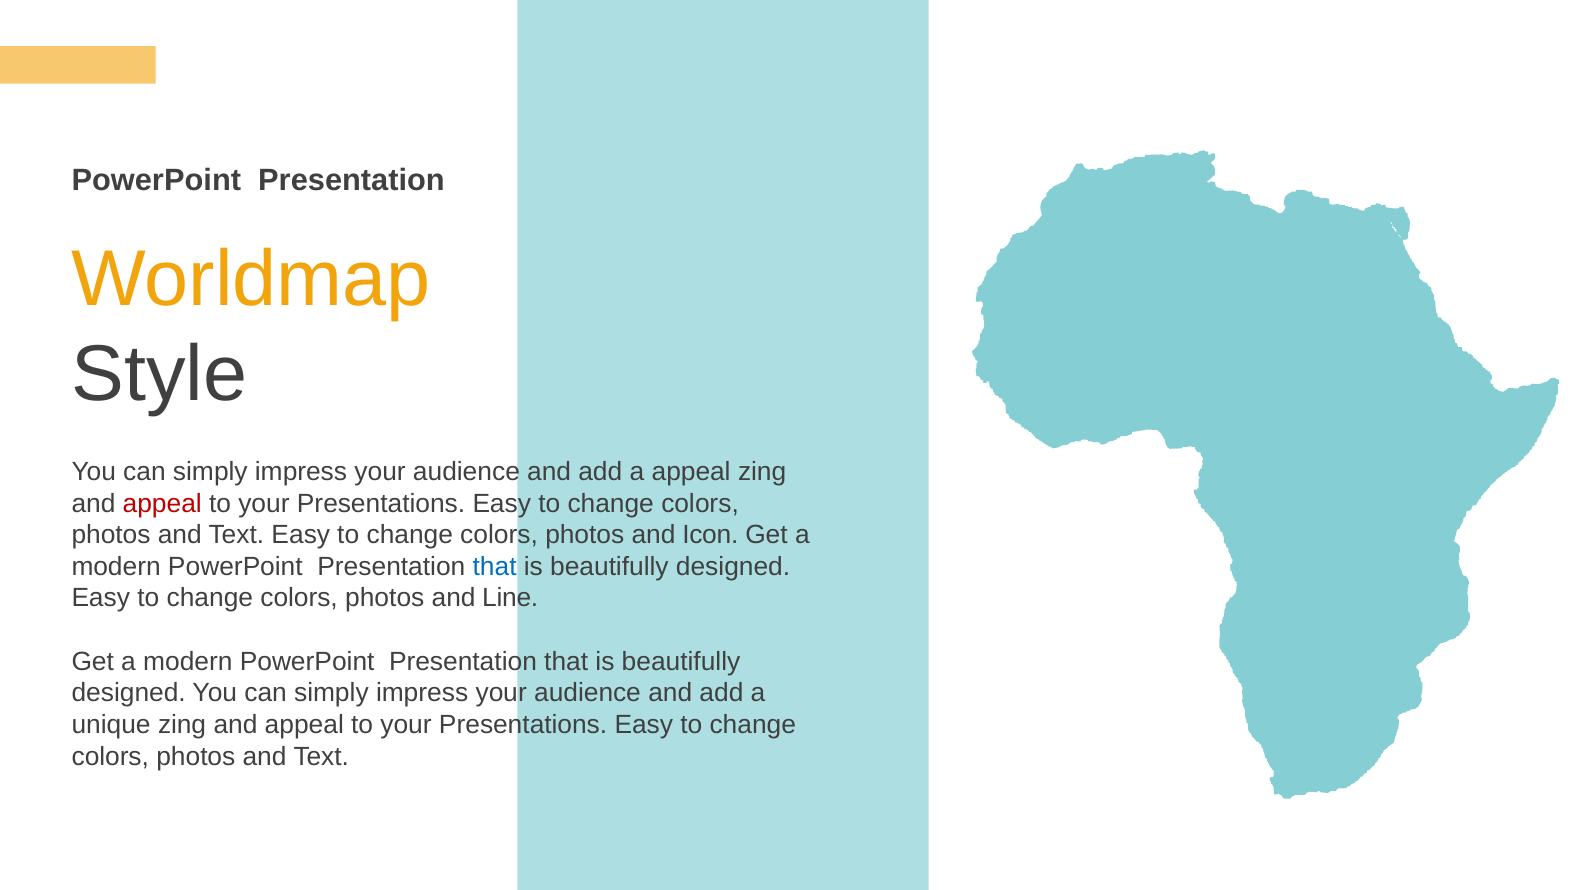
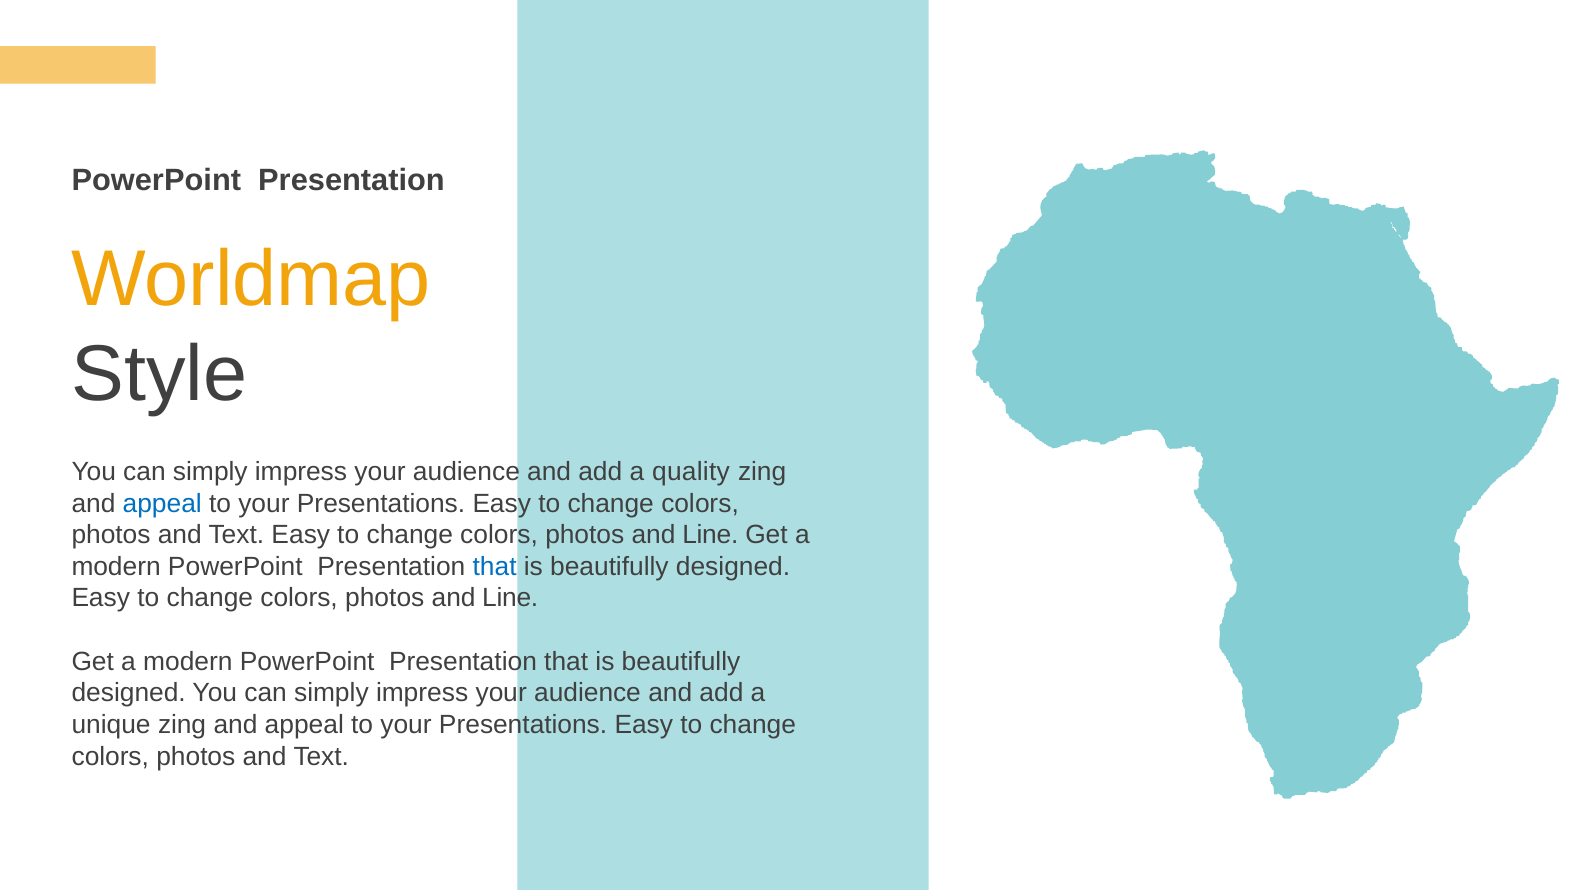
a appeal: appeal -> quality (691, 472)
appeal colour: red -> blue (162, 504)
Icon: Icon -> Line (710, 535)
